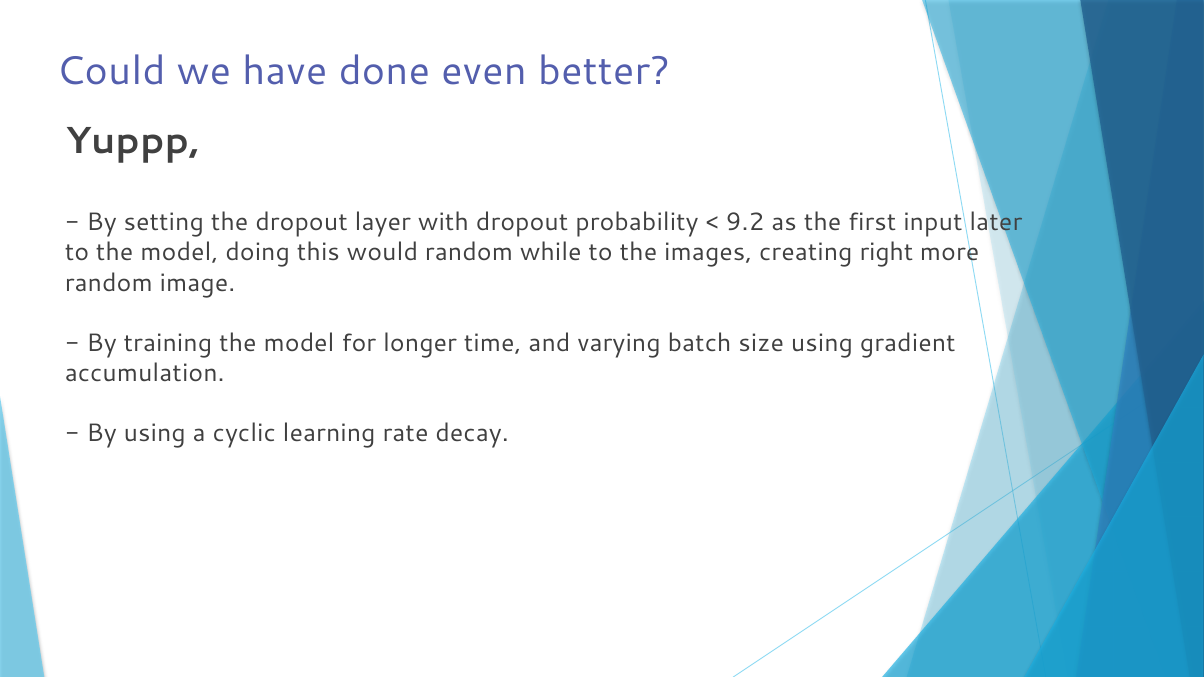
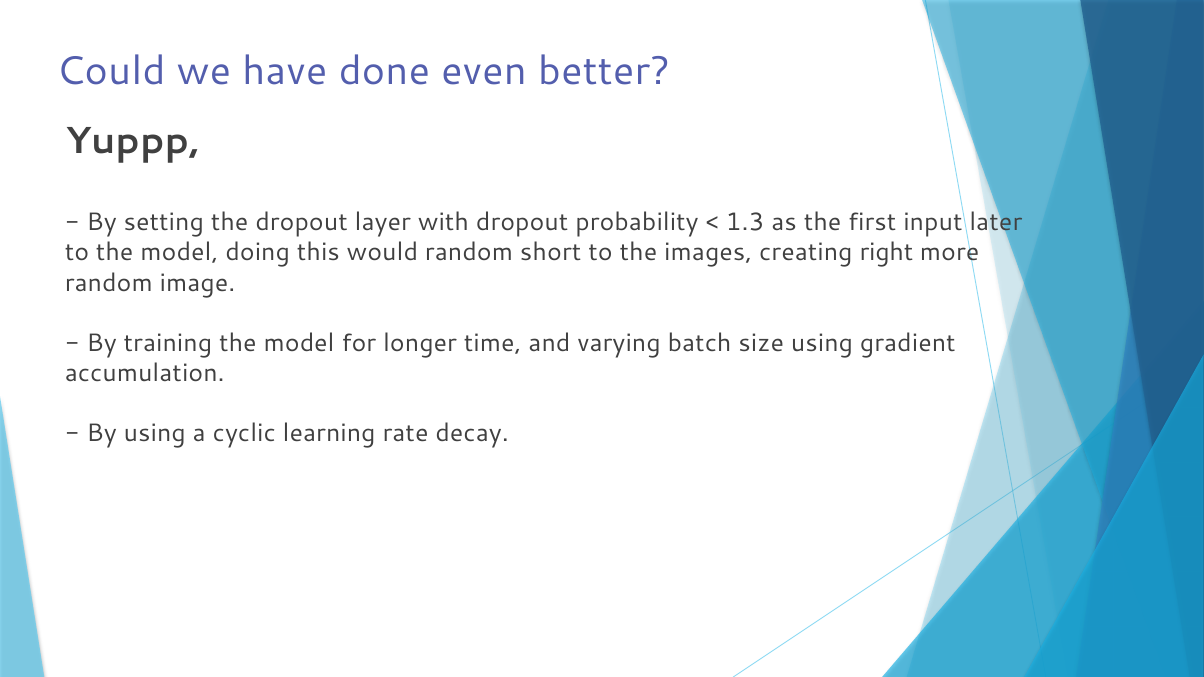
9.2: 9.2 -> 1.3 (745, 223)
while: while -> short (551, 253)
